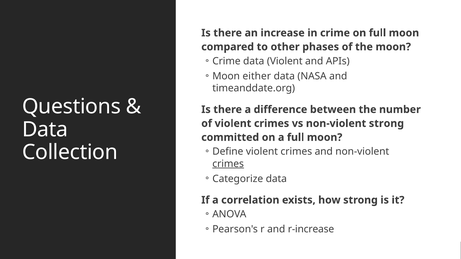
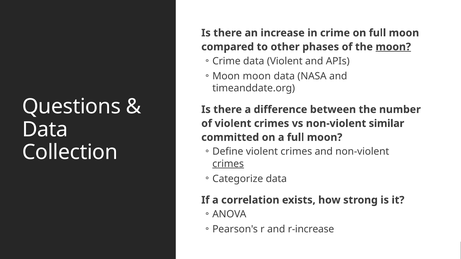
moon underline: none -> present (393, 47)
Moon either: either -> moon (257, 76)
non-violent strong: strong -> similar (387, 124)
